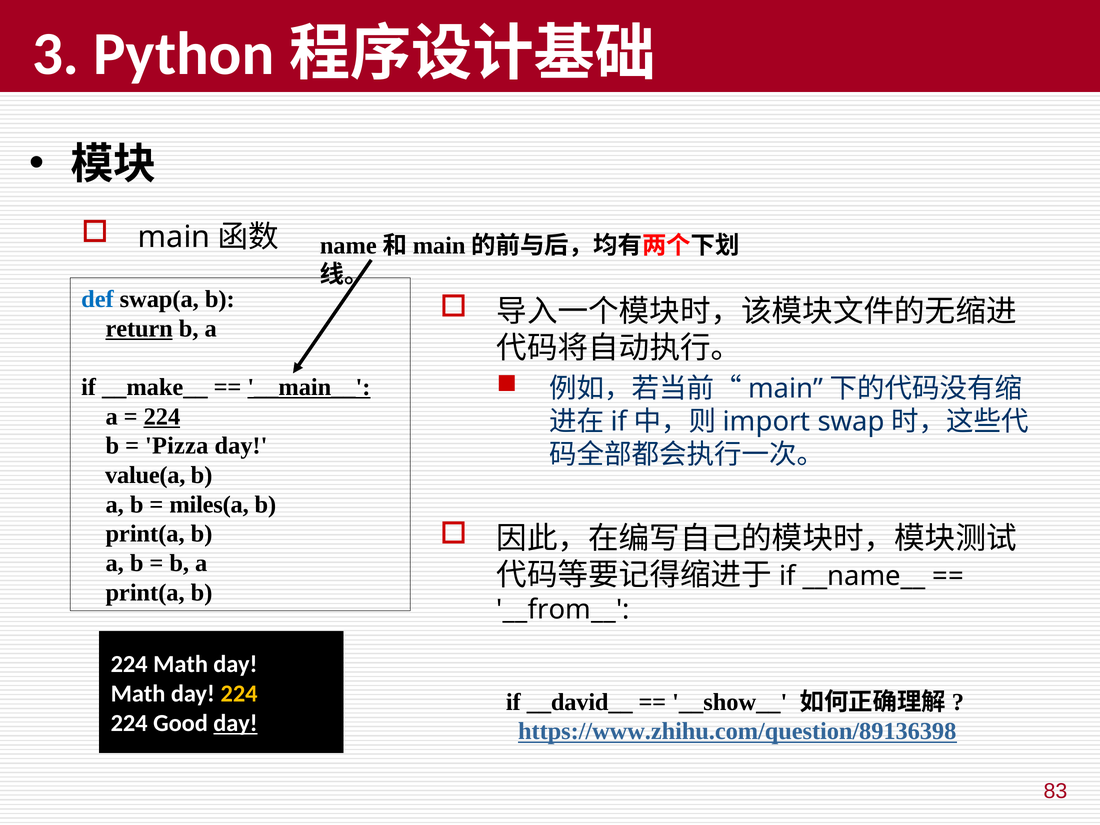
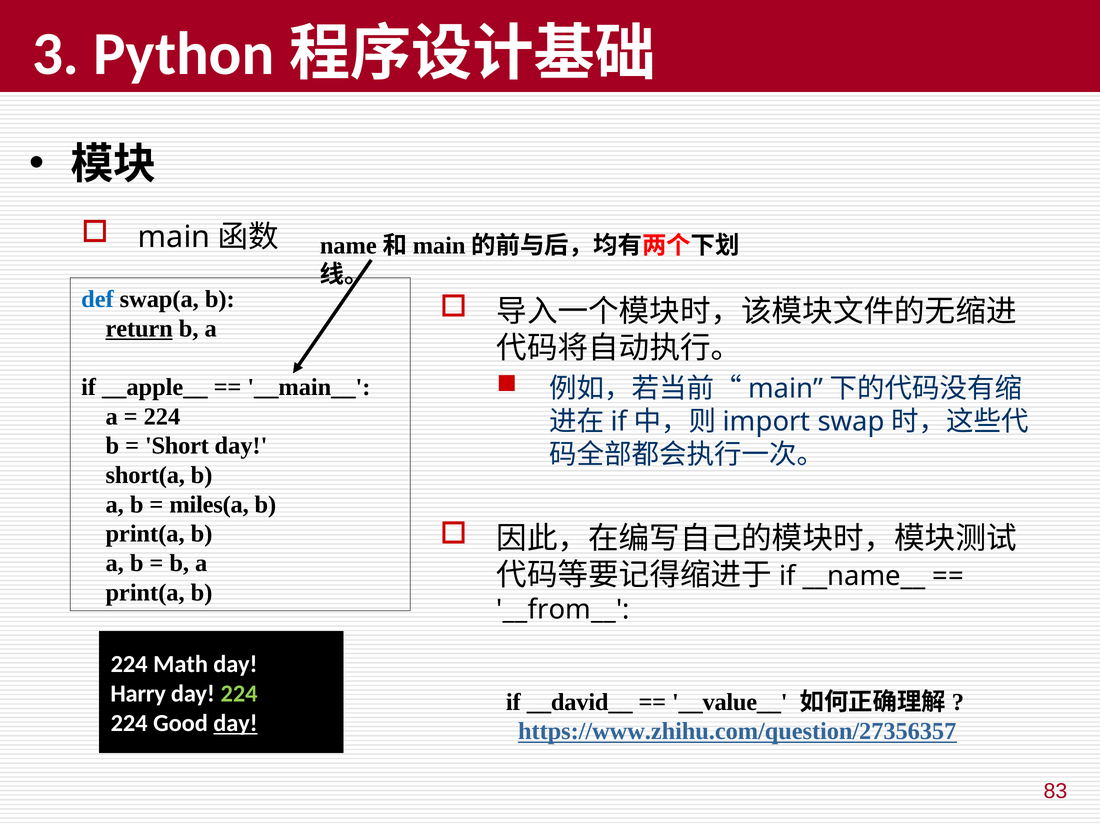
__make__: __make__ -> __apple__ (155, 387)
__main__ underline: present -> none (309, 387)
224 underline: present -> none (162, 417)
Pizza: Pizza -> Short (177, 446)
value(a: value(a -> short(a (145, 475)
Math: Math -> Harry (138, 694)
224 colour: yellow -> light green (239, 694)
__show__: __show__ -> __value__ (730, 702)
https://www.zhihu.com/question/89136398: https://www.zhihu.com/question/89136398 -> https://www.zhihu.com/question/27356357 (737, 731)
